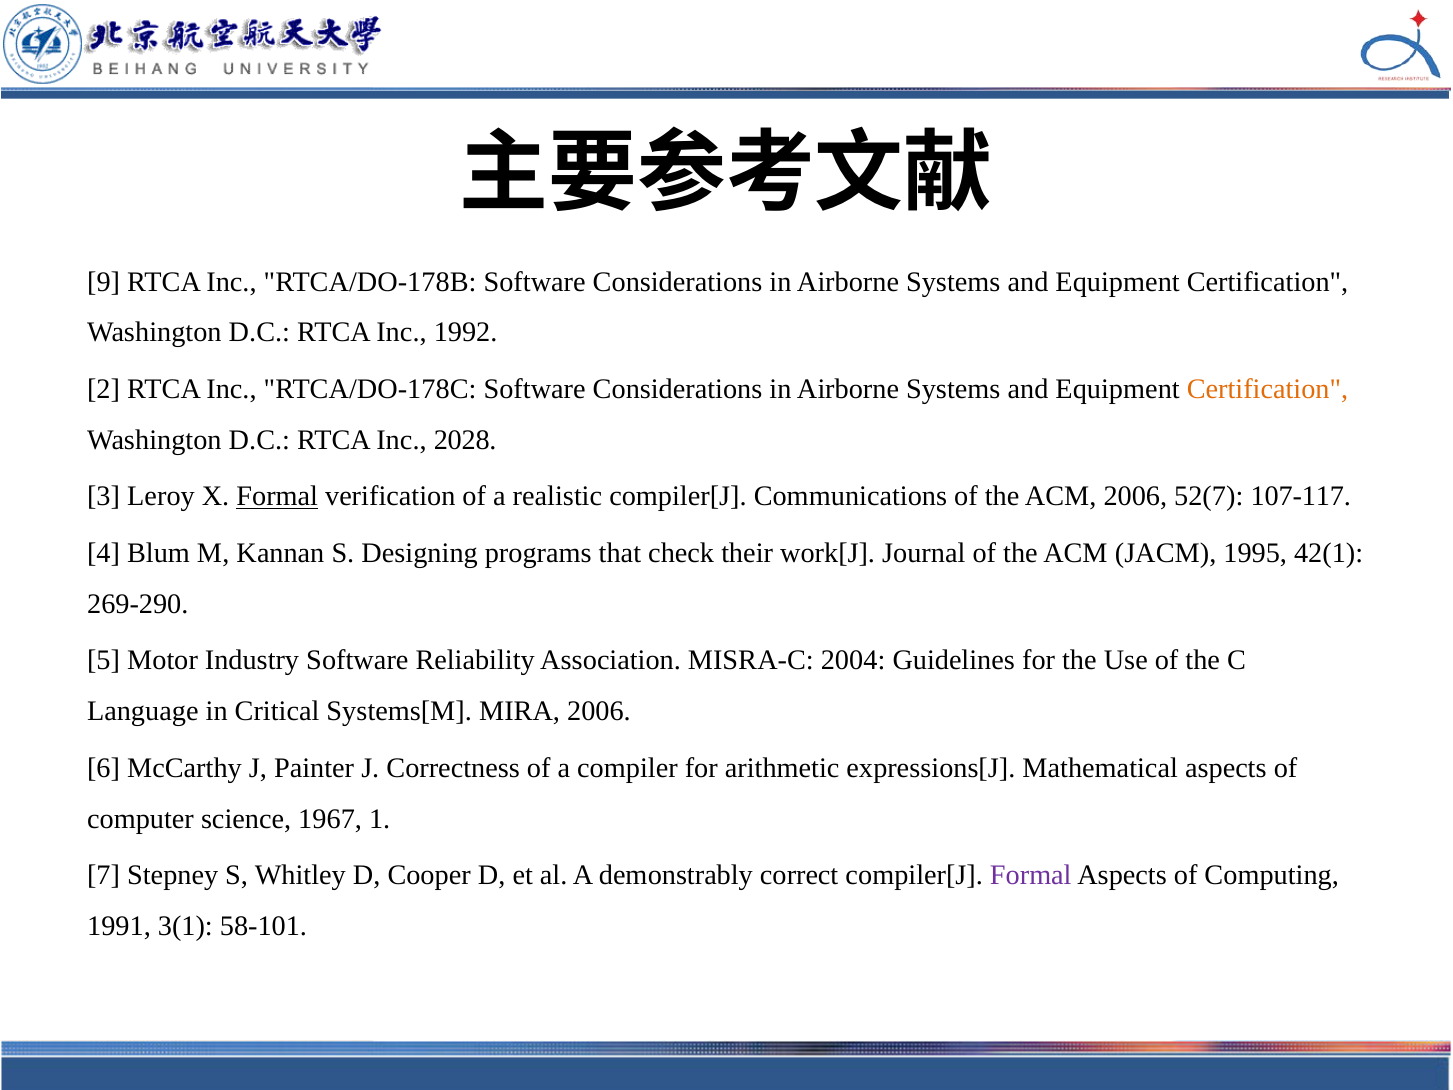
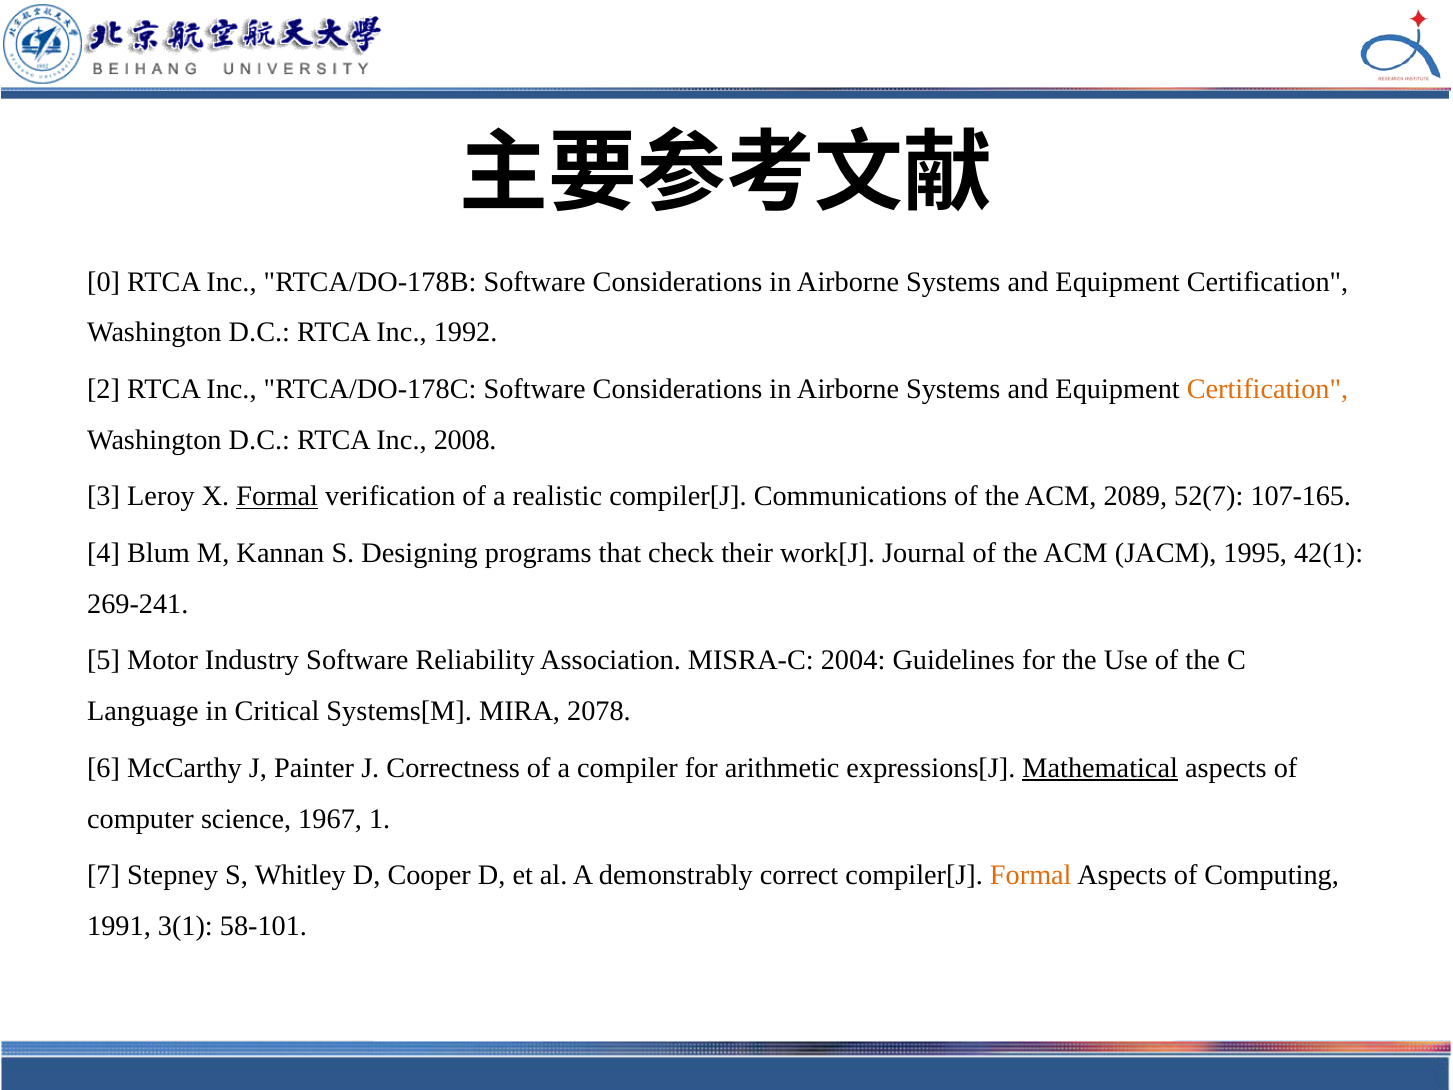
9: 9 -> 0 (104, 282)
2028: 2028 -> 2008 (465, 440)
ACM 2006: 2006 -> 2089 (1135, 496)
107-117: 107-117 -> 107-165 (1301, 496)
269-290: 269-290 -> 269-241 (138, 604)
MIRA 2006: 2006 -> 2078 (599, 711)
Mathematical underline: none -> present (1100, 768)
Formal colour: purple -> orange (1031, 875)
